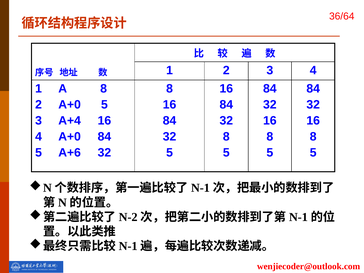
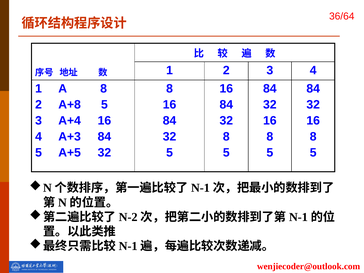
2 A+0: A+0 -> A+8 (70, 105)
4 A+0: A+0 -> A+3 (70, 137)
A+6: A+6 -> A+5 (70, 153)
